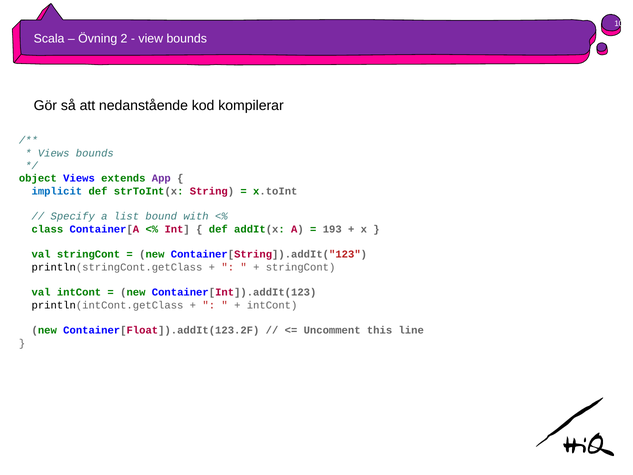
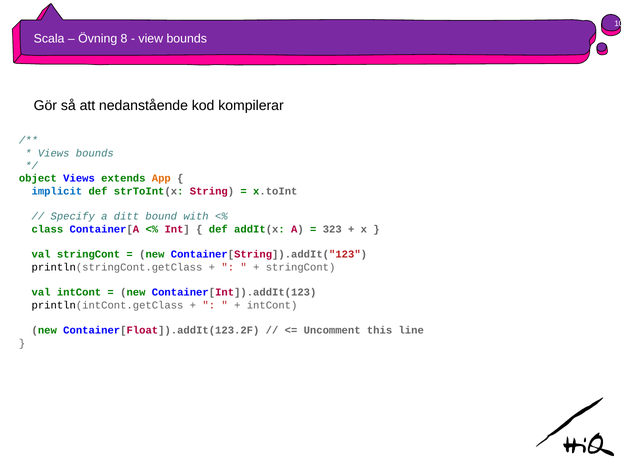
2: 2 -> 8 (124, 39)
App colour: purple -> orange (161, 178)
list: list -> ditt (126, 216)
193: 193 -> 323 (332, 229)
